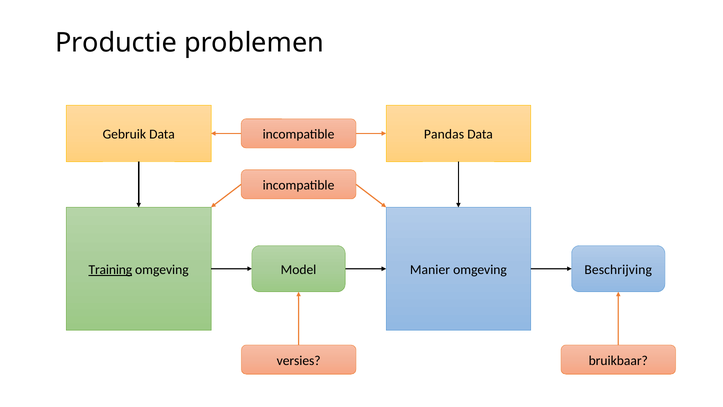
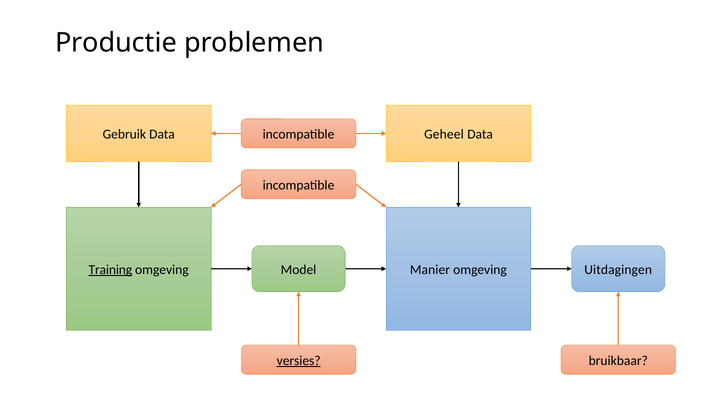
Pandas: Pandas -> Geheel (444, 134)
Beschrijving: Beschrijving -> Uitdagingen (618, 269)
versies underline: none -> present (299, 360)
